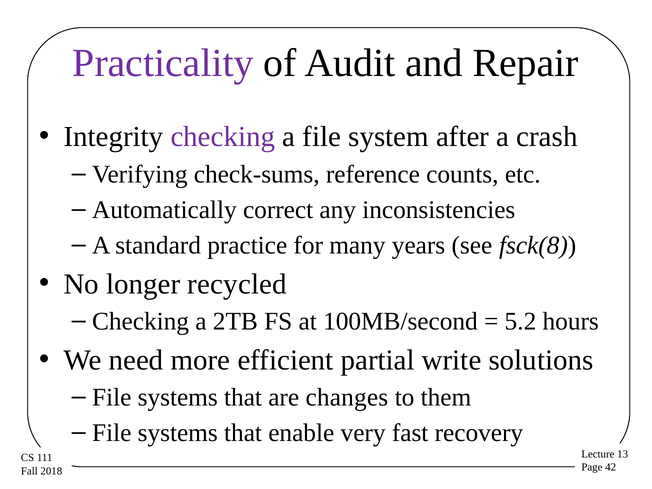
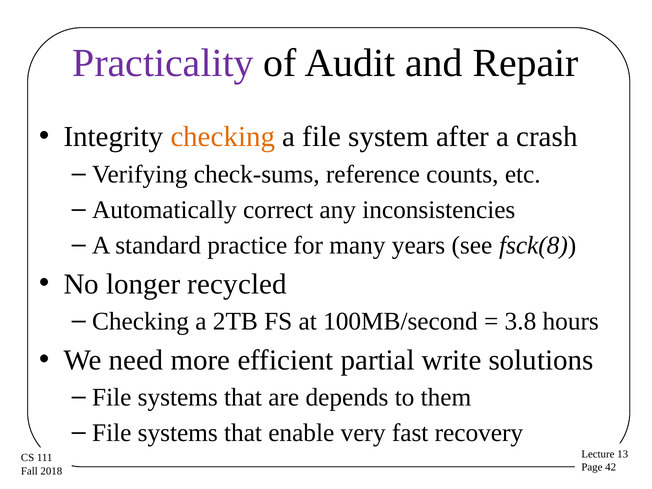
checking colour: purple -> orange (223, 137)
5.2: 5.2 -> 3.8 (520, 321)
changes: changes -> depends (347, 397)
